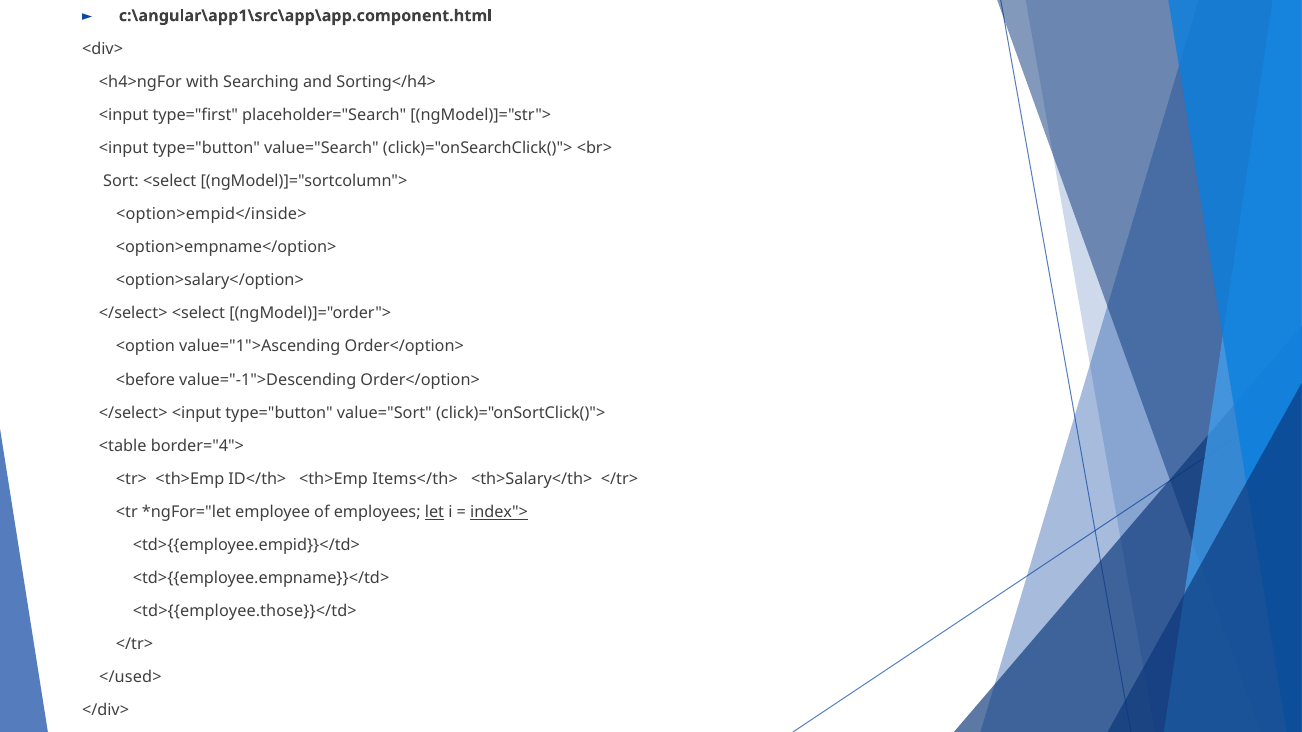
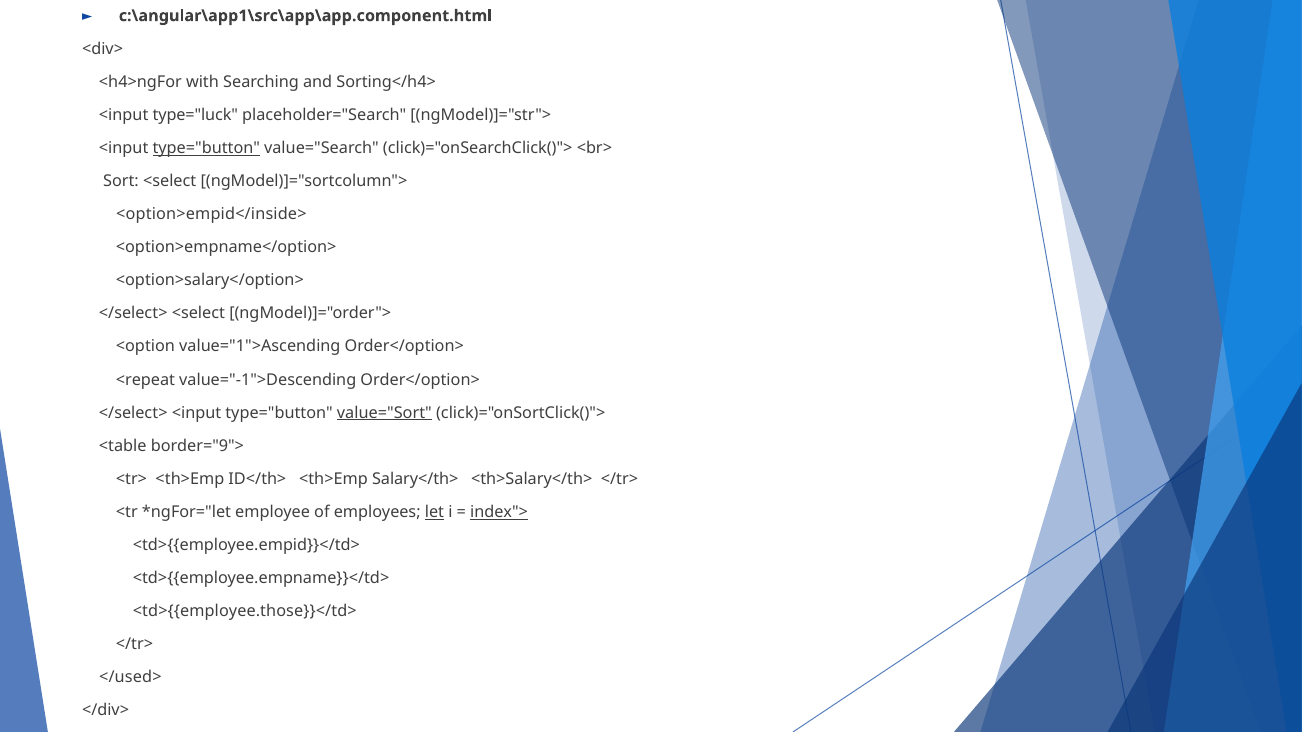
type="first: type="first -> type="luck (195, 115)
type="button underline: none -> present (206, 148)
<before: <before -> <repeat (145, 380)
value="Sort underline: none -> present (384, 413)
border="4">: border="4"> -> border="9"> (197, 446)
Items</th>: Items</th> -> Salary</th> (415, 479)
